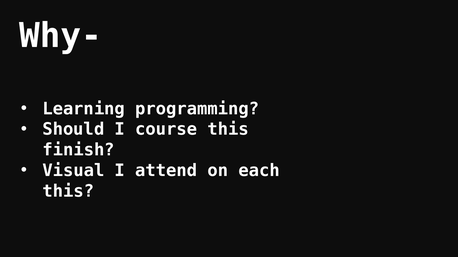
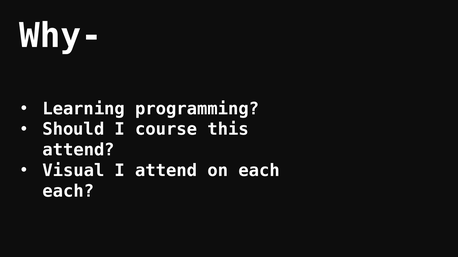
finish: finish -> attend (79, 150)
this: this -> each (68, 191)
